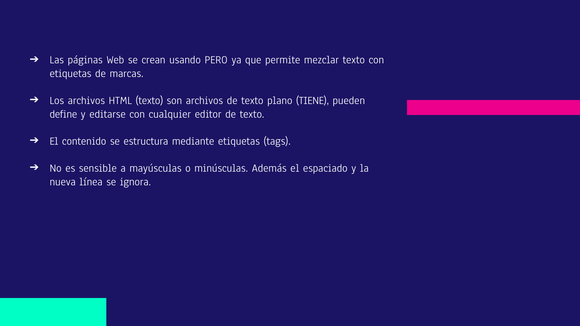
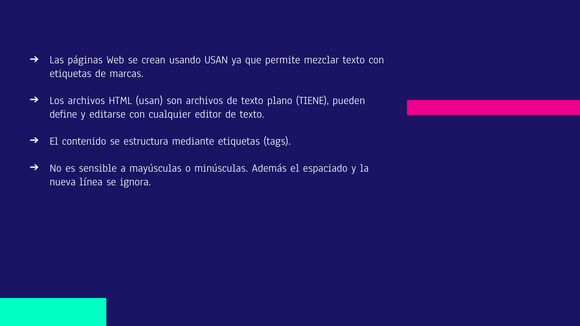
usando PERO: PERO -> USAN (216, 60)
HTML texto: texto -> usan (149, 101)
